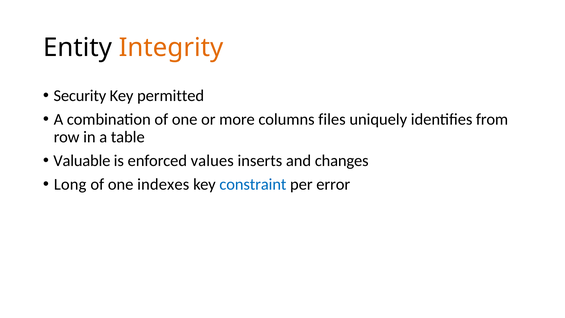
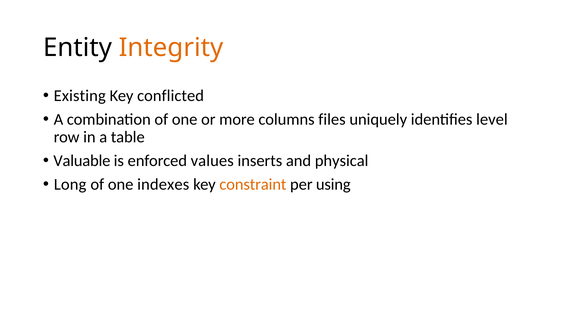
Security: Security -> Existing (80, 96)
permitted: permitted -> conflicted (171, 96)
from: from -> level (492, 119)
changes: changes -> physical (342, 161)
constraint colour: blue -> orange (253, 184)
error: error -> using (333, 184)
